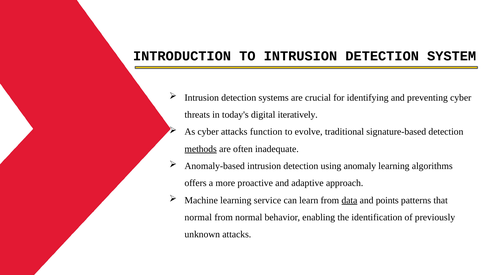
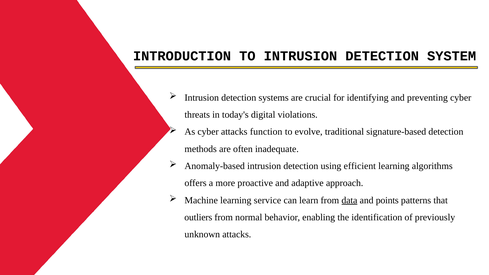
iteratively: iteratively -> violations (298, 115)
methods underline: present -> none (201, 149)
anomaly: anomaly -> efficient (360, 166)
normal: normal -> outliers (198, 217)
